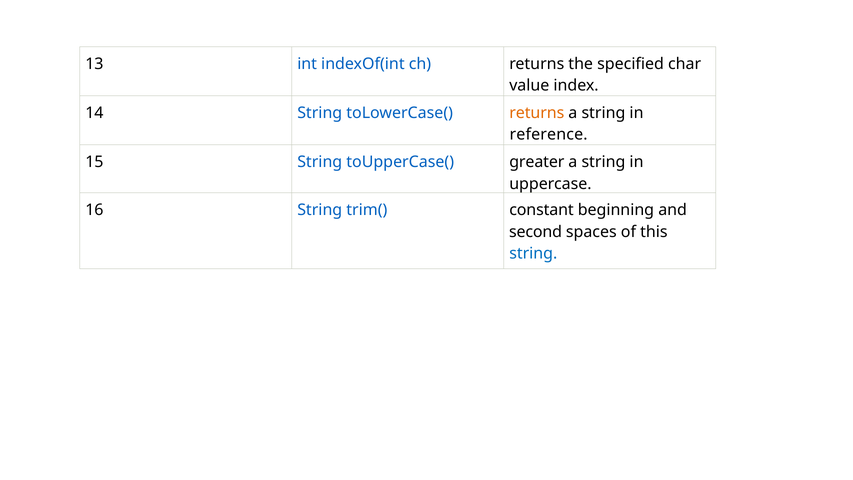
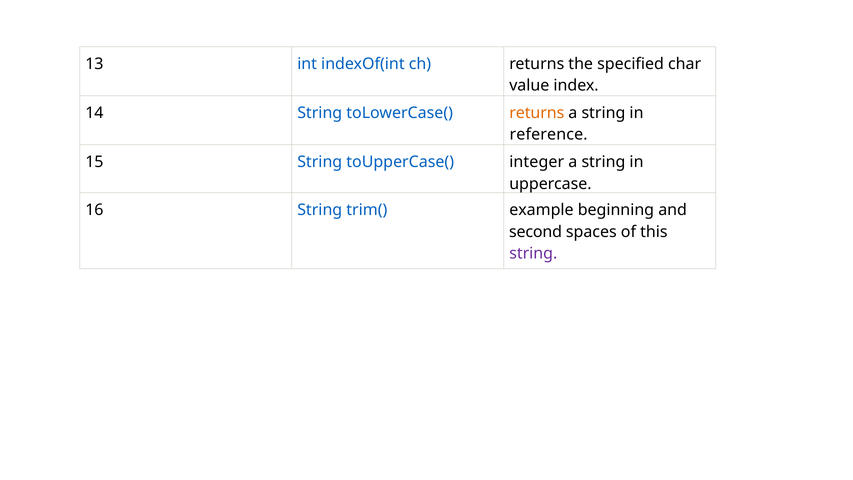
greater: greater -> integer (537, 162)
constant: constant -> example (541, 210)
string colour: blue -> purple (533, 253)
